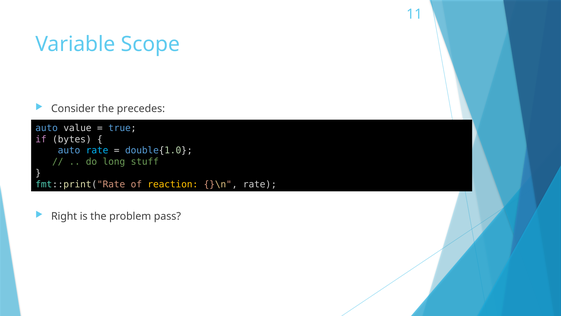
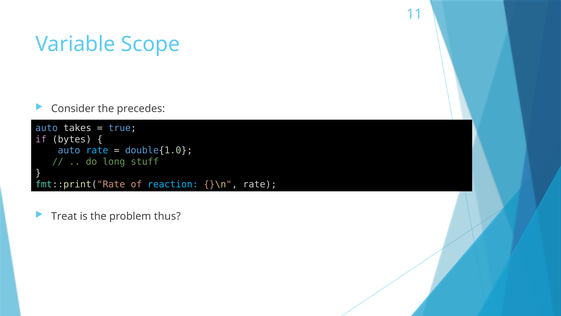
value: value -> takes (77, 128)
reaction colour: yellow -> light blue (173, 184)
Right: Right -> Treat (64, 216)
pass: pass -> thus (167, 216)
